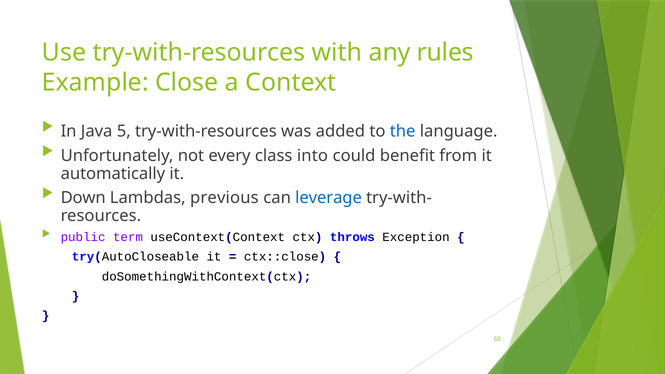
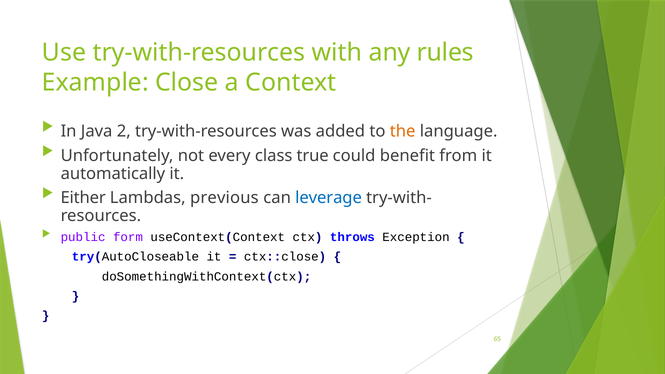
5: 5 -> 2 (124, 131)
the colour: blue -> orange (403, 131)
into: into -> true (313, 156)
Down: Down -> Either (83, 198)
term: term -> form (128, 237)
